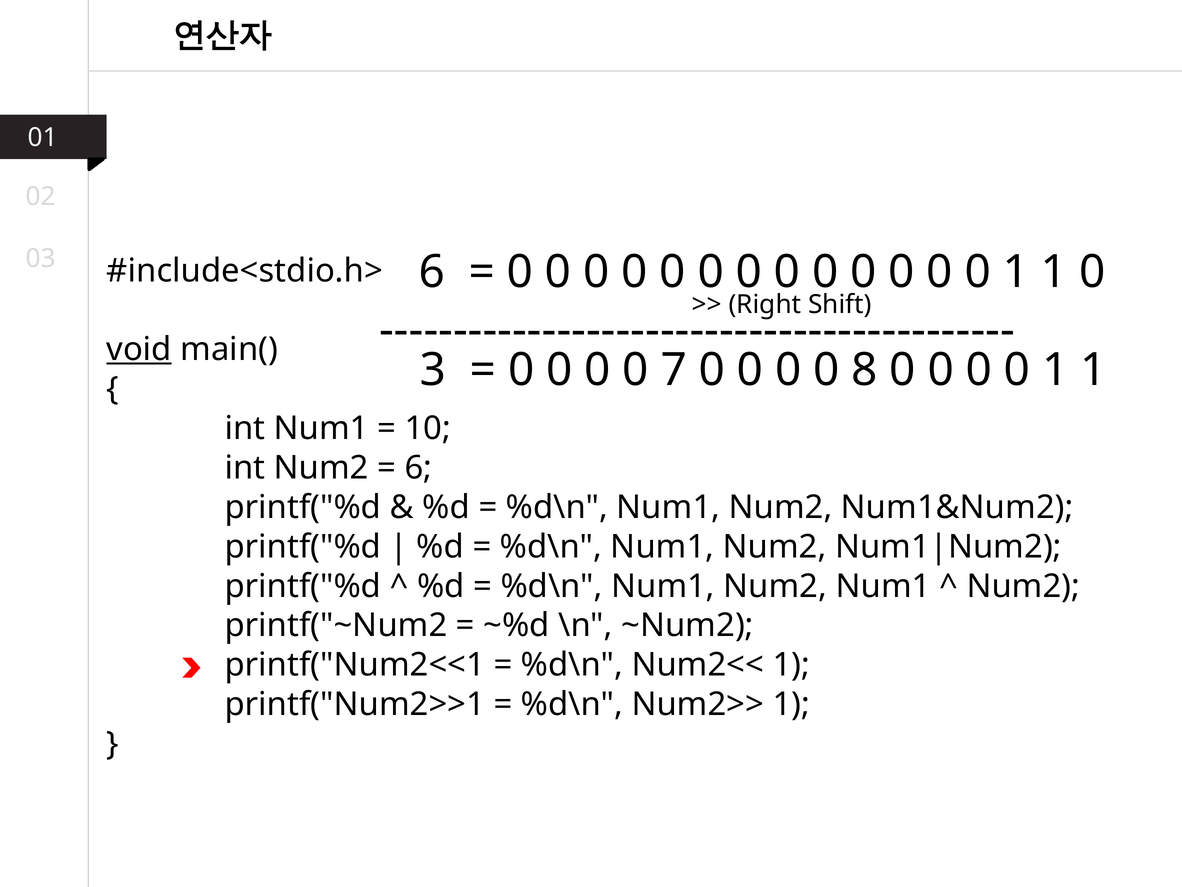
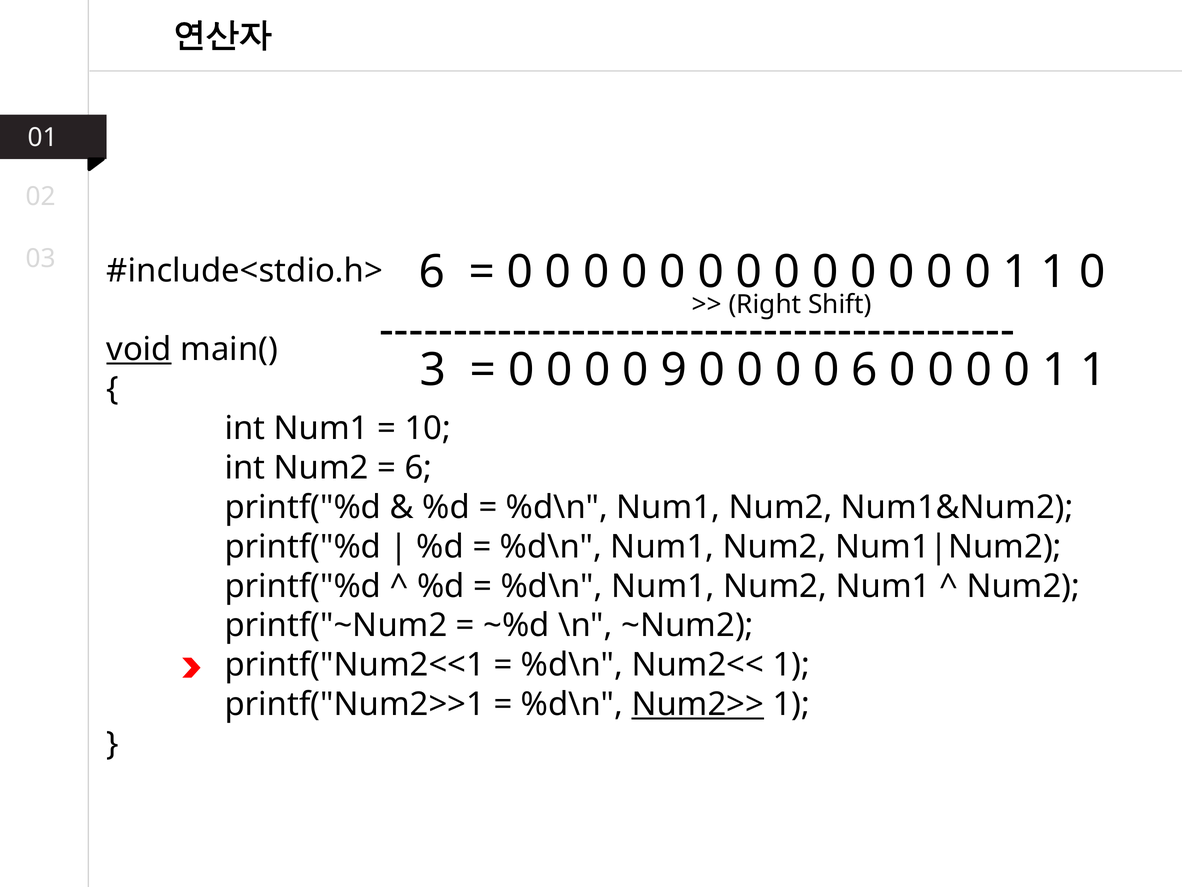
7: 7 -> 9 (674, 370)
0 8: 8 -> 6 (864, 370)
Num2>> underline: none -> present (698, 704)
